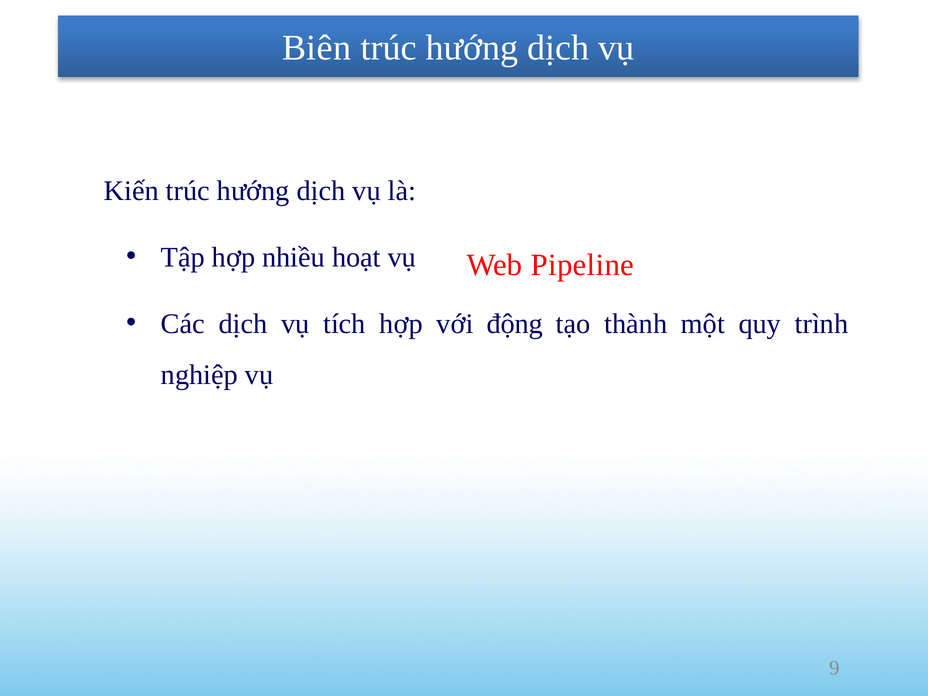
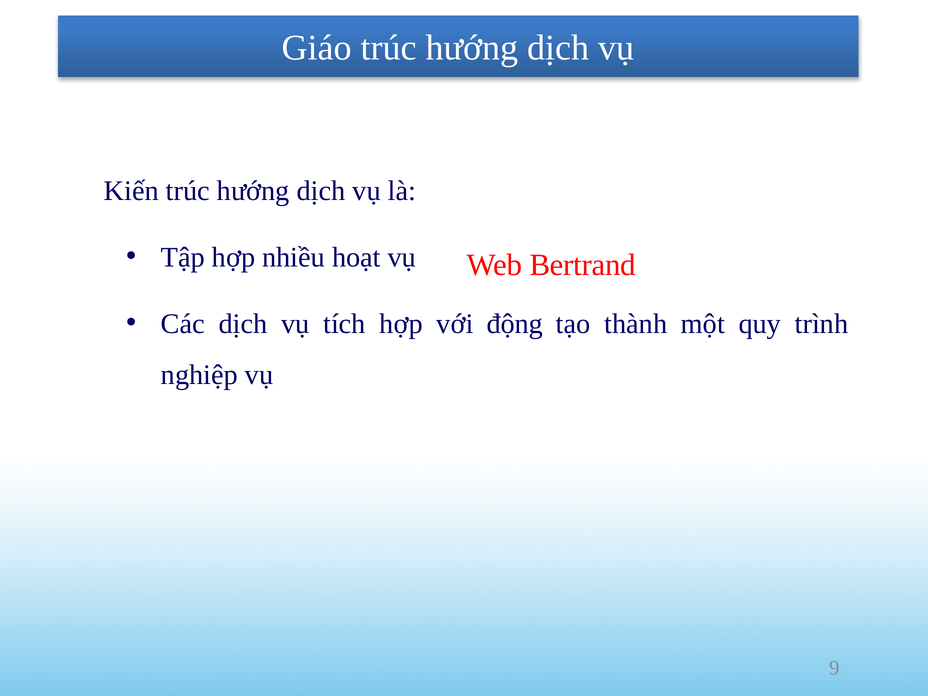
Biên: Biên -> Giáo (317, 48)
Pipeline: Pipeline -> Bertrand (583, 265)
